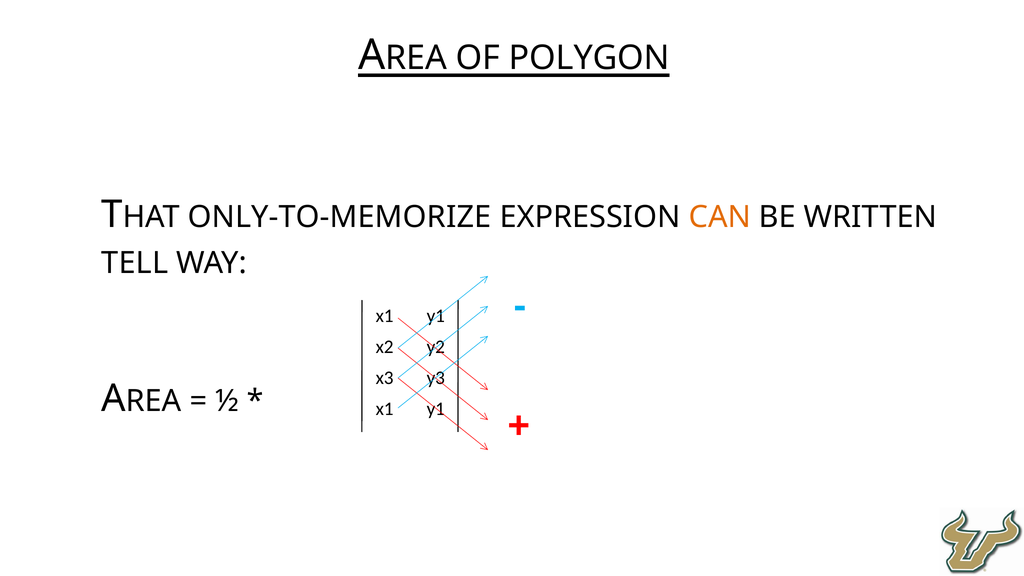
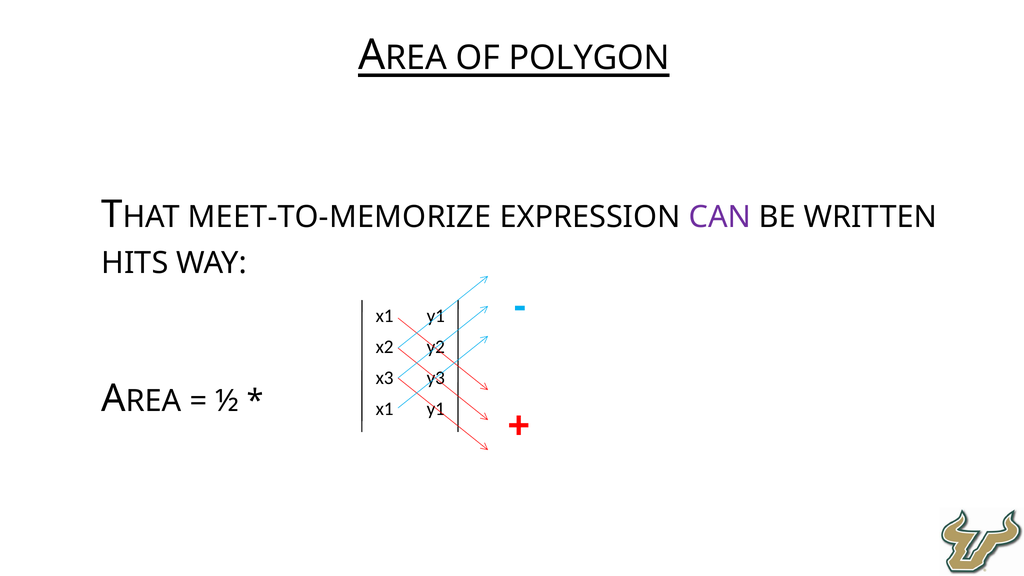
ONLY-TO-MEMORIZE: ONLY-TO-MEMORIZE -> MEET-TO-MEMORIZE (339, 217)
CAN colour: orange -> purple (720, 217)
TELL: TELL -> HITS (135, 263)
